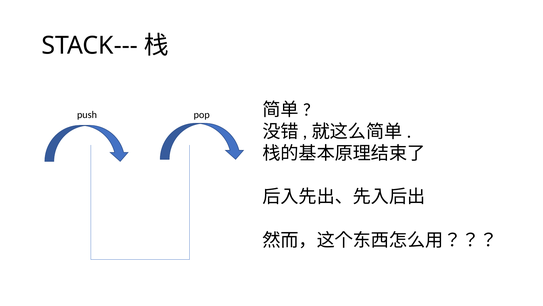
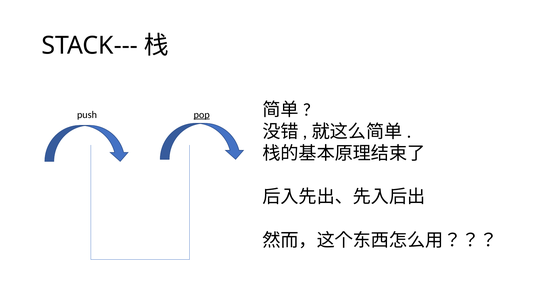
pop underline: none -> present (202, 114)
